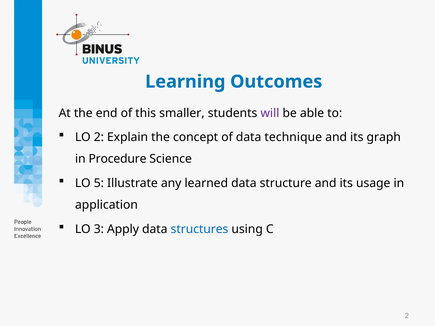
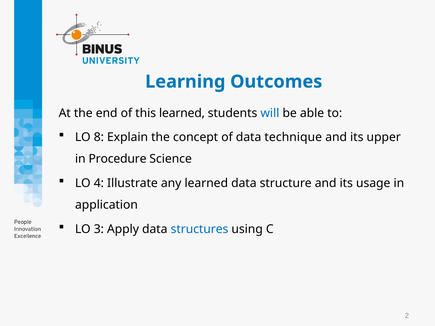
this smaller: smaller -> learned (182, 113)
will colour: purple -> blue (270, 113)
LO 2: 2 -> 8 (99, 137)
graph: graph -> upper (384, 137)
5: 5 -> 4 (99, 183)
